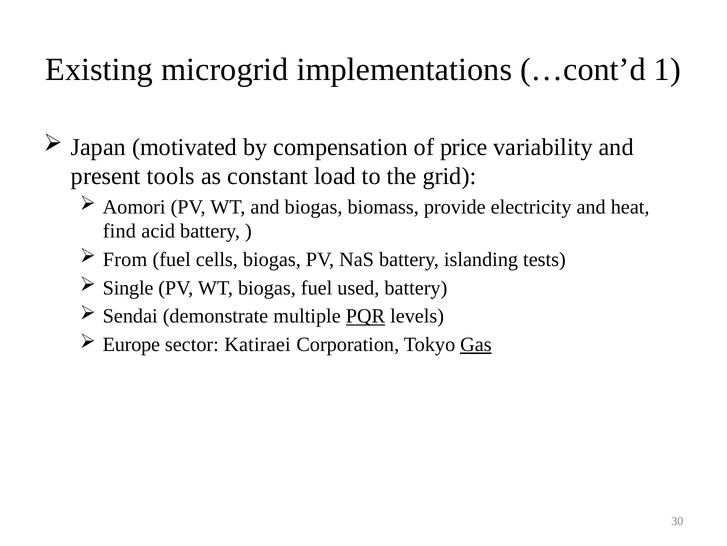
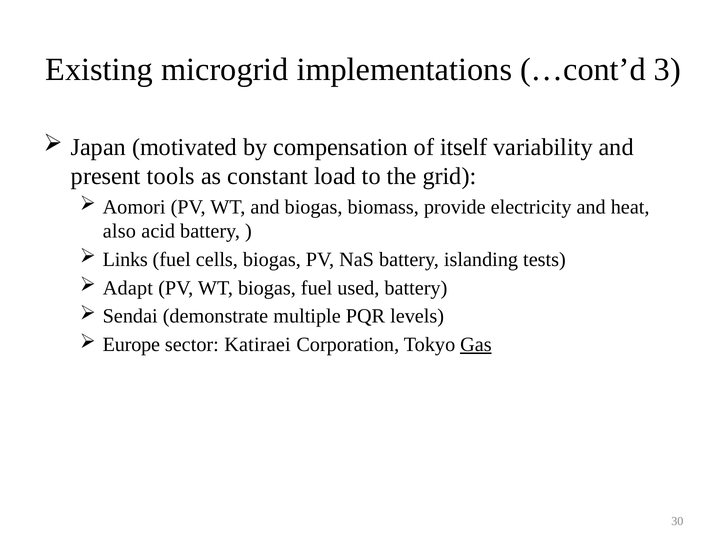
1: 1 -> 3 (667, 70)
price: price -> itself (464, 147)
find: find -> also (119, 231)
From: From -> Links (125, 259)
Single: Single -> Adapt (128, 288)
PQR underline: present -> none (365, 316)
